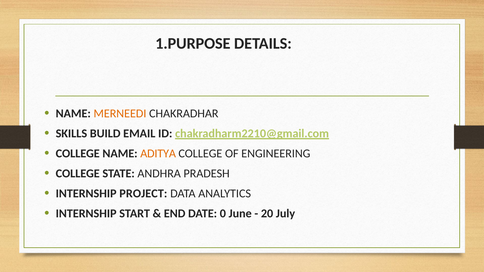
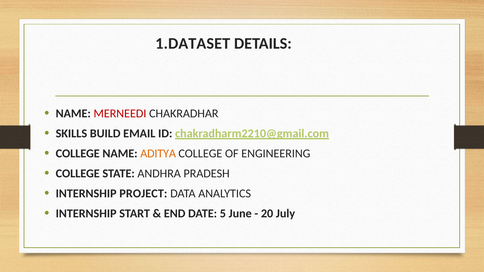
1.PURPOSE: 1.PURPOSE -> 1.DATASET (193, 43)
MERNEEDI colour: orange -> red (120, 114)
0: 0 -> 5 (223, 214)
